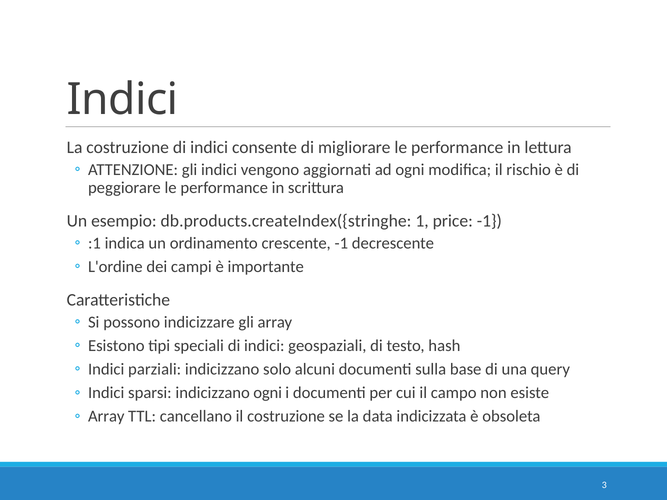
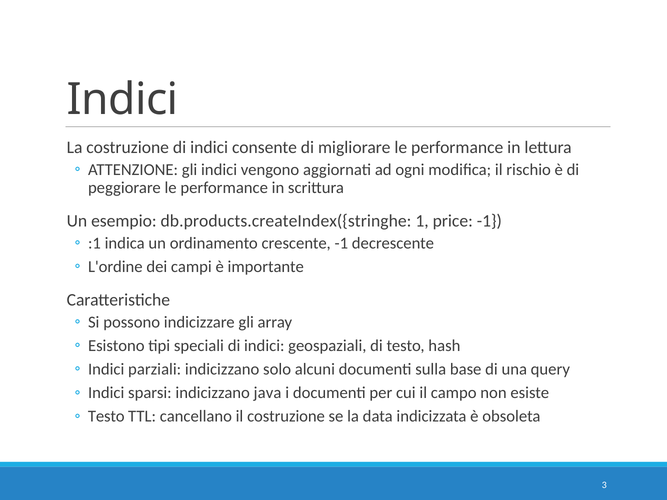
indicizzano ogni: ogni -> java (267, 393)
Array: Array -> Testo (106, 417)
